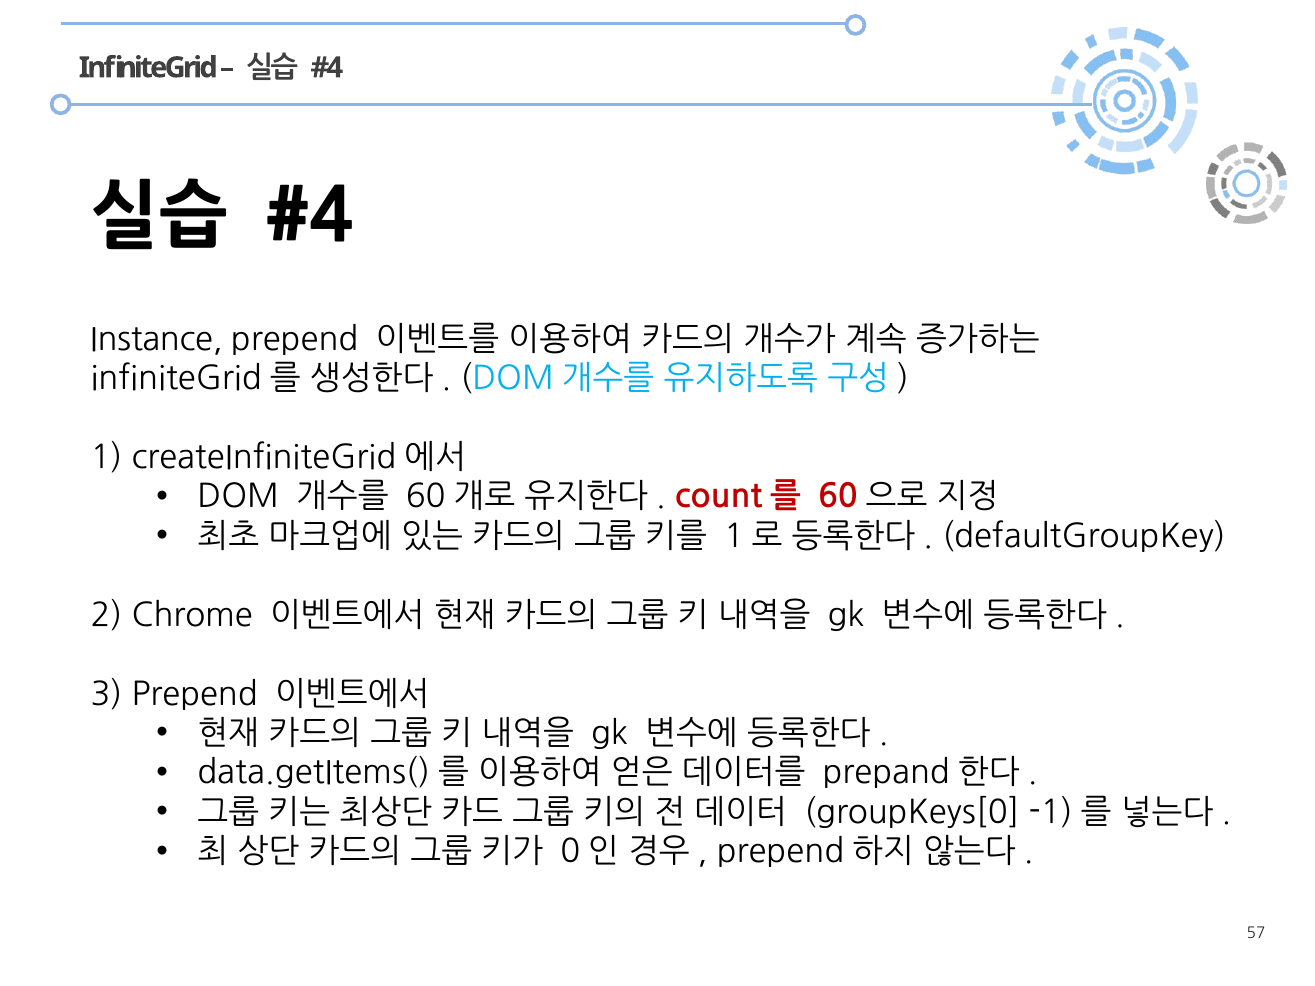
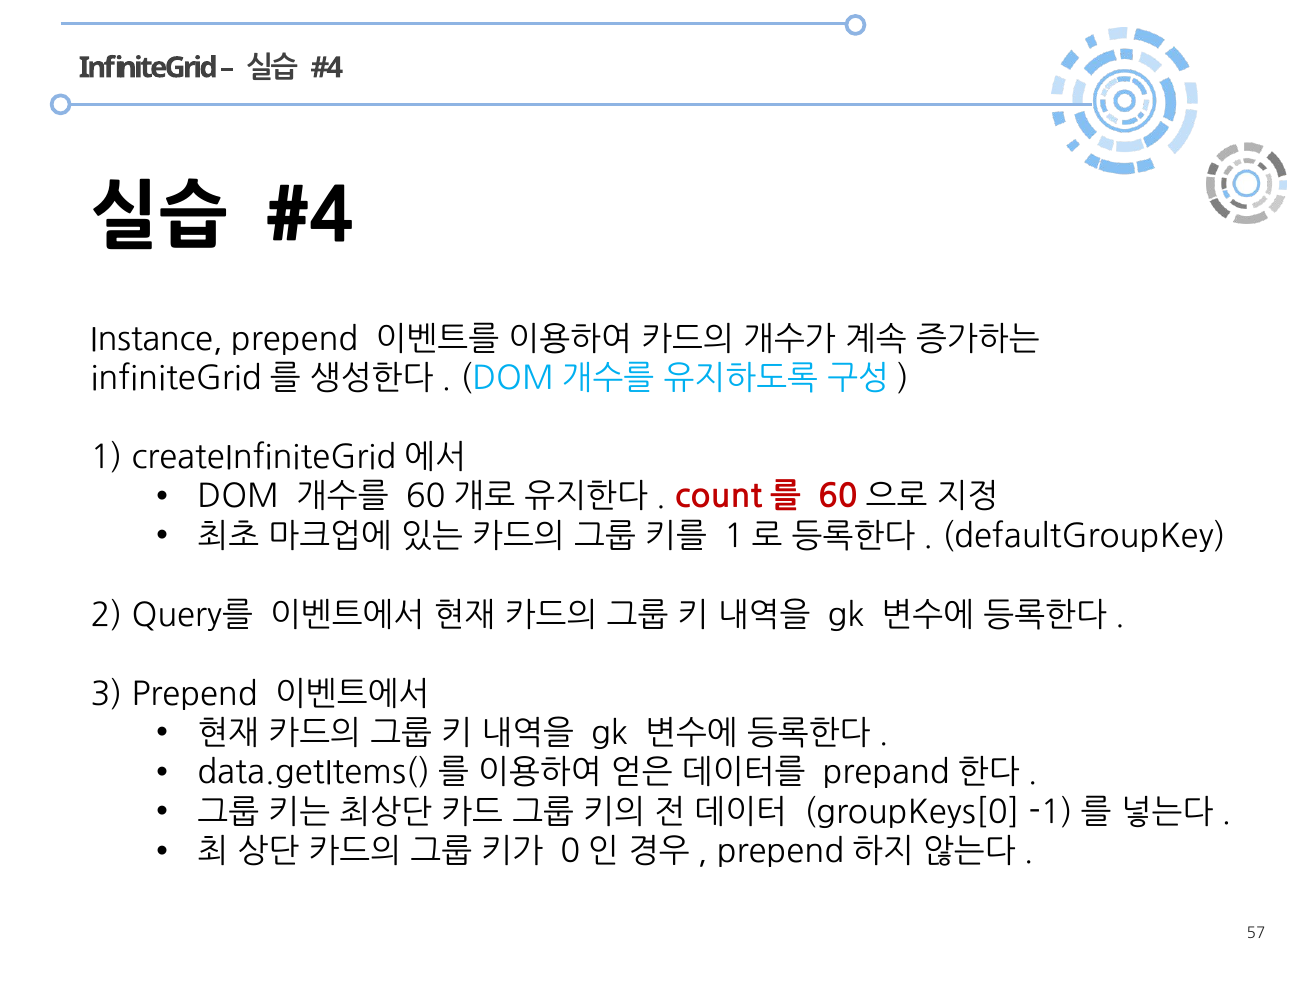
Chrome: Chrome -> Query를 (192, 615)
